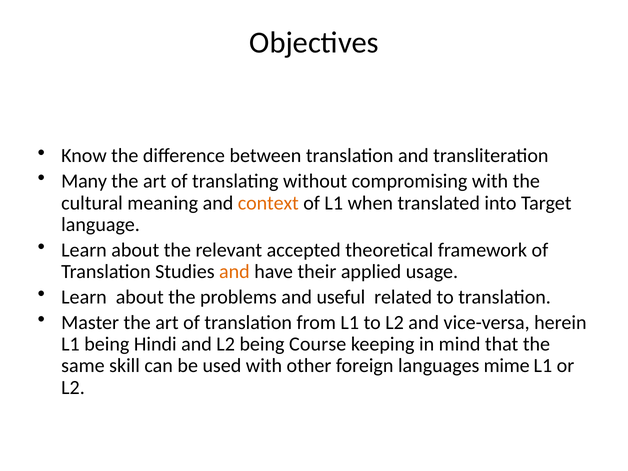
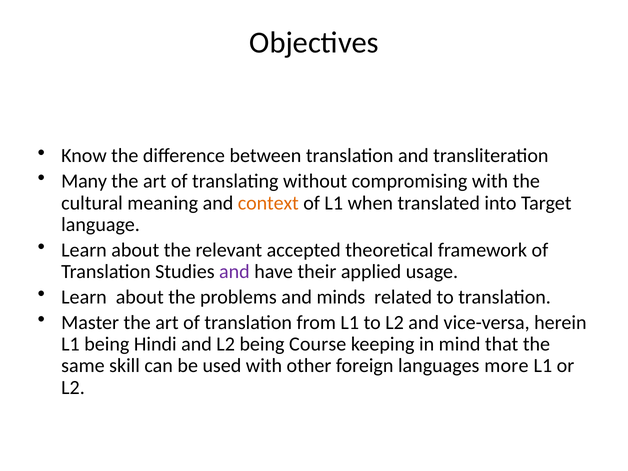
and colour: orange -> purple (234, 272)
useful: useful -> minds (341, 297)
mime: mime -> more (506, 366)
